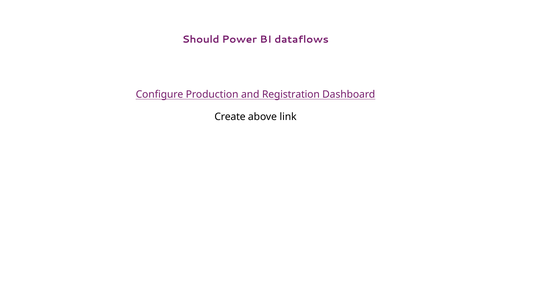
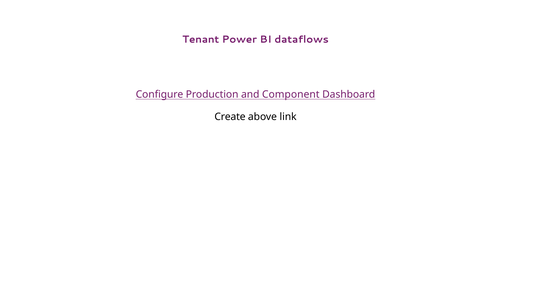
Should: Should -> Tenant (201, 39)
Registration: Registration -> Component (291, 94)
